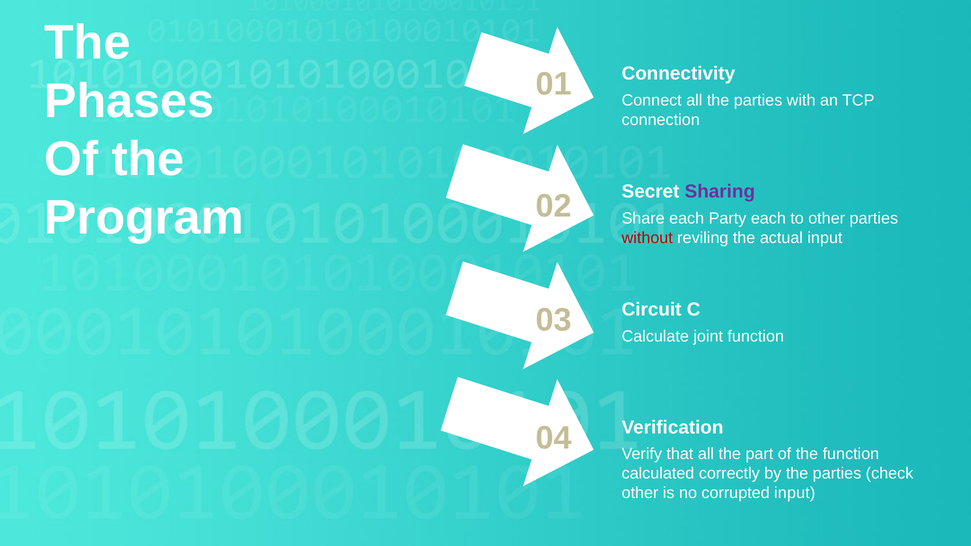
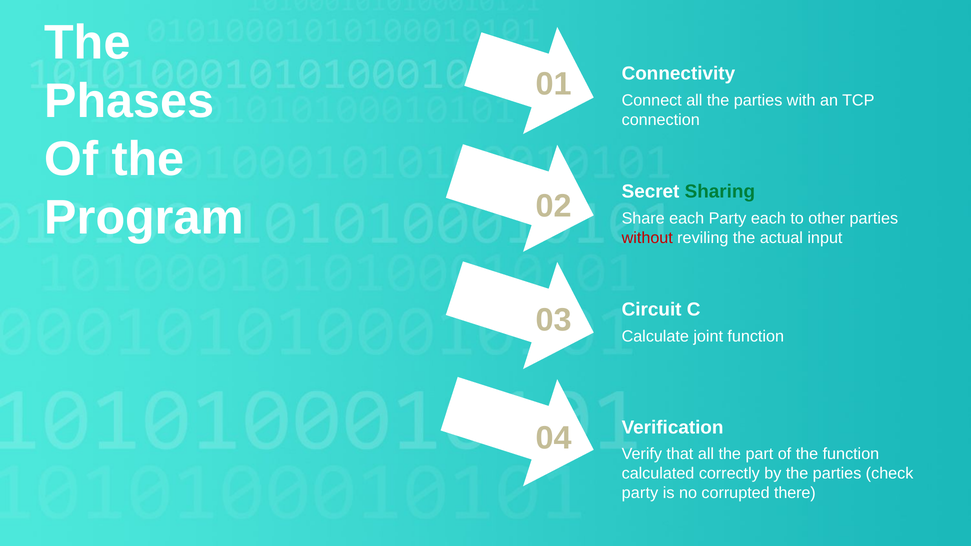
Sharing colour: purple -> green (720, 192)
other: other -> party (640, 493)
corrupted input: input -> there (795, 493)
